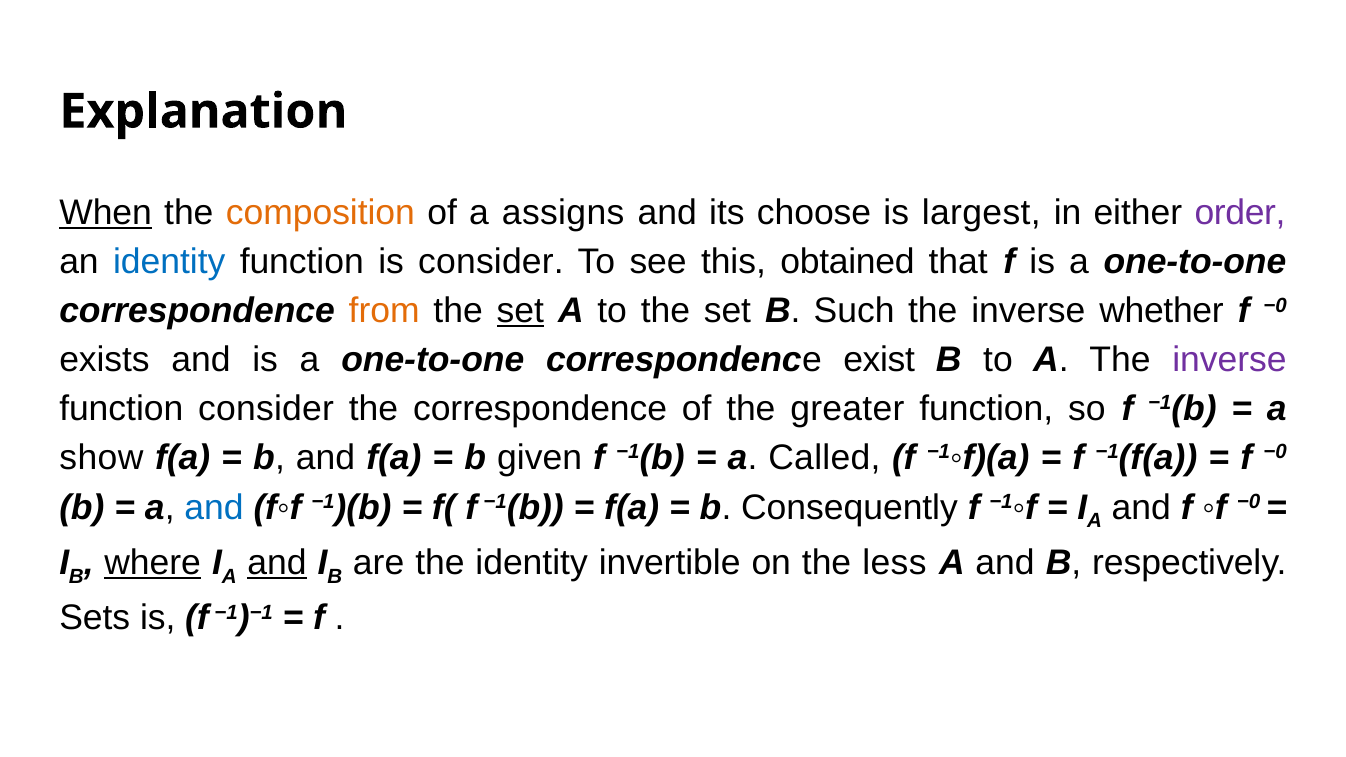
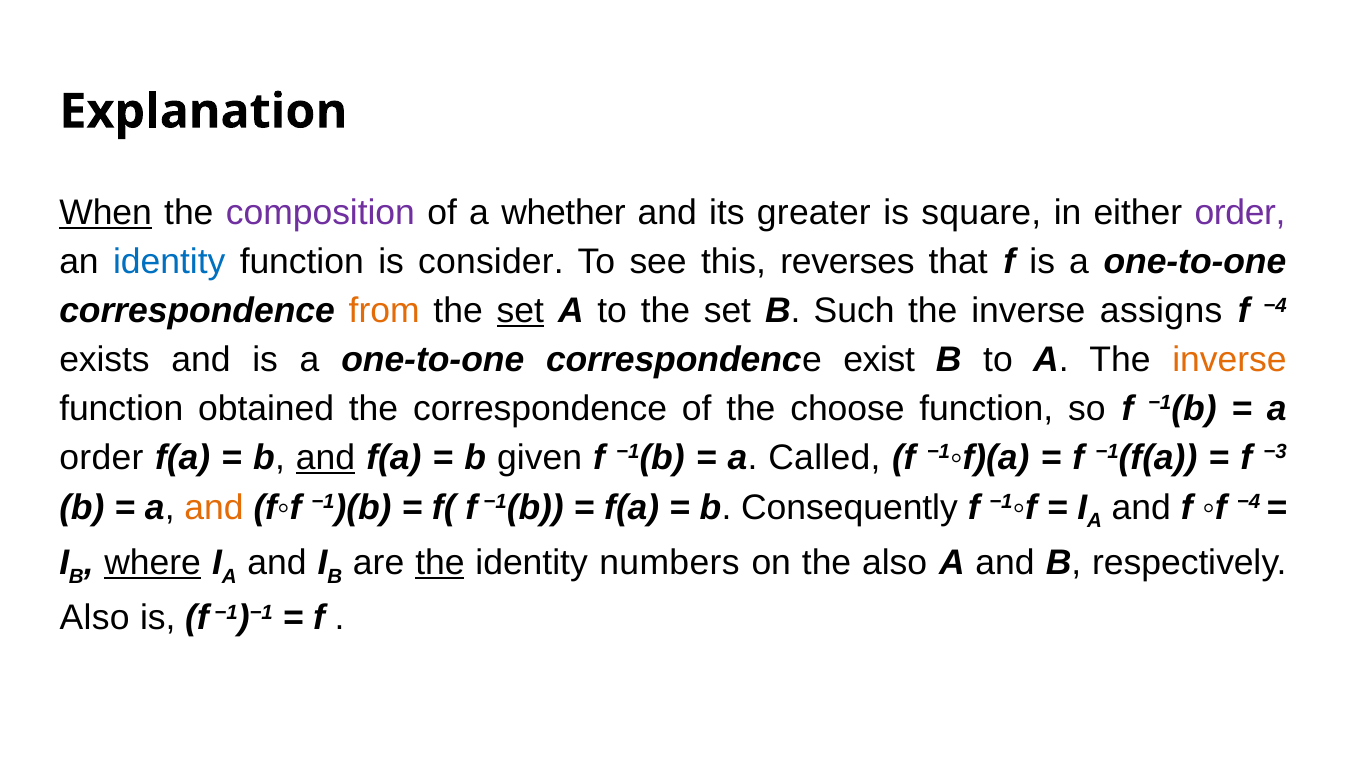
composition colour: orange -> purple (320, 213)
assigns: assigns -> whether (563, 213)
choose: choose -> greater (814, 213)
largest: largest -> square (981, 213)
obtained: obtained -> reverses (848, 262)
whether: whether -> assigns (1161, 311)
−0: −0 -> −4 (1275, 305)
inverse colour: purple -> orange (1229, 360)
function consider: consider -> obtained (266, 409)
greater: greater -> choose (847, 409)
show: show -> order (101, 458)
and underline: none -> present (325, 458)
−0: −0 -> −3 (1275, 452)
and colour: blue -> orange (214, 508)
◦f −0: −0 -> −4 (1249, 502)
and underline: present -> none (277, 563)
the underline: none -> present (440, 563)
invertible: invertible -> numbers (669, 563)
the less: less -> also (895, 563)
Sets: Sets -> Also (95, 618)
